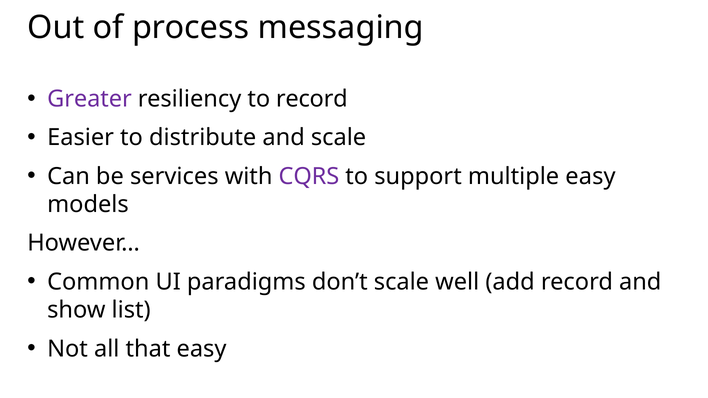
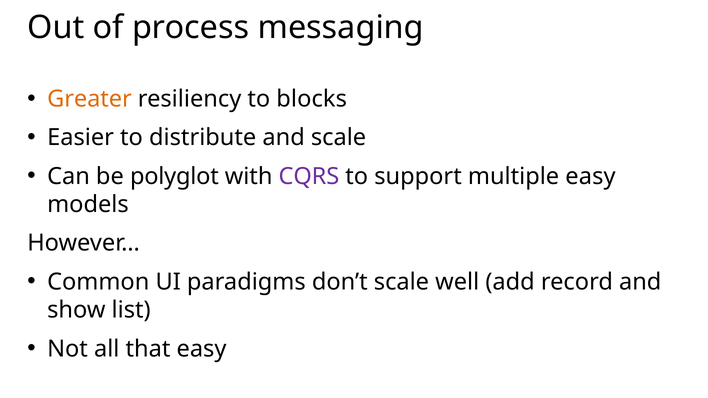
Greater colour: purple -> orange (89, 99)
to record: record -> blocks (312, 99)
services: services -> polyglot (174, 176)
